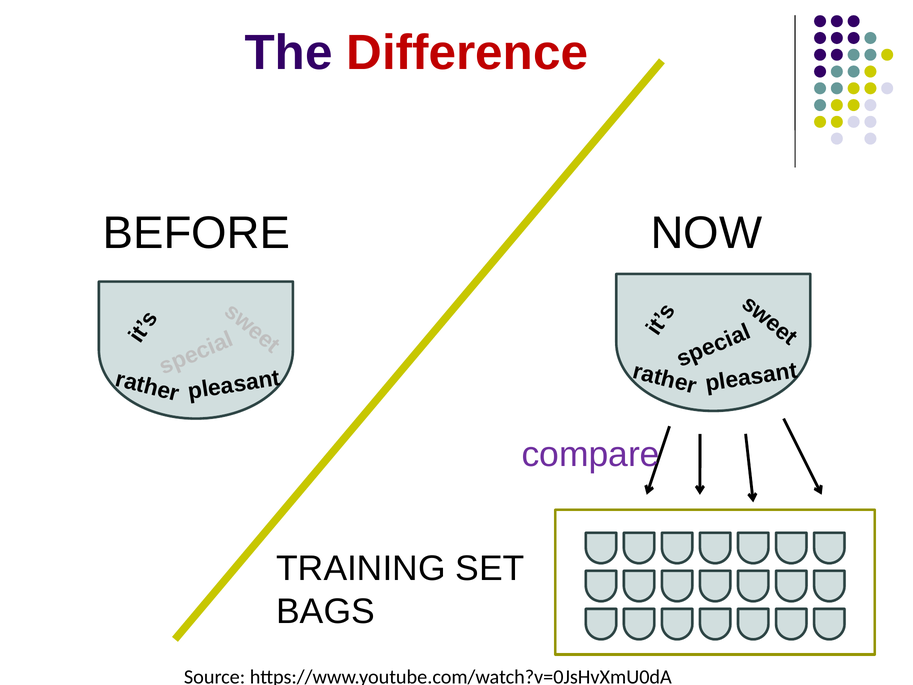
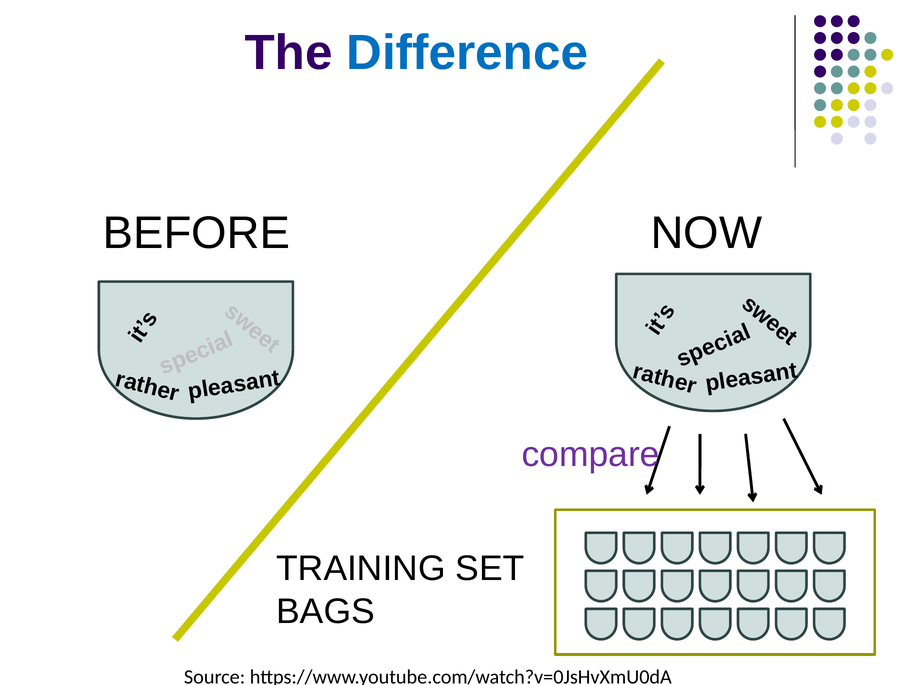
Difference colour: red -> blue (467, 53)
